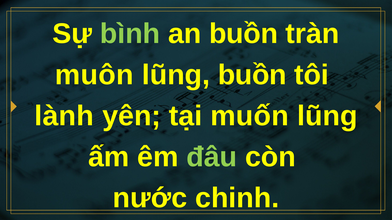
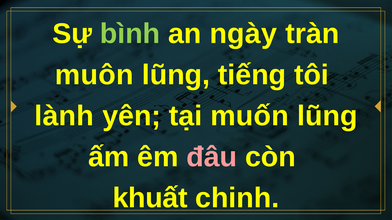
an buồn: buồn -> ngày (243, 34)
lũng buồn: buồn -> tiếng (252, 75)
đâu colour: light green -> pink (212, 157)
nước: nước -> khuất (150, 198)
